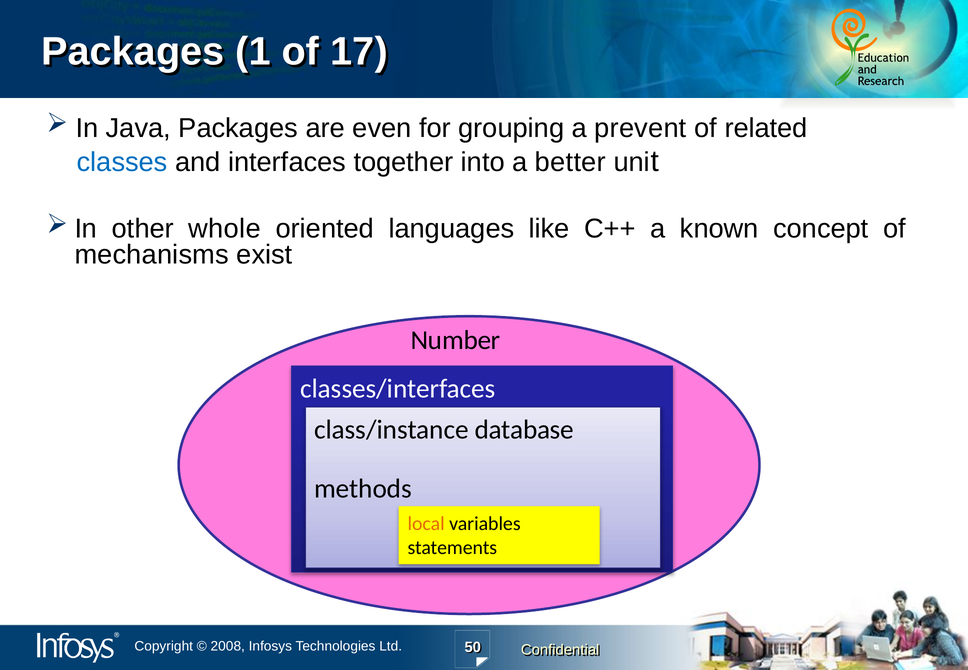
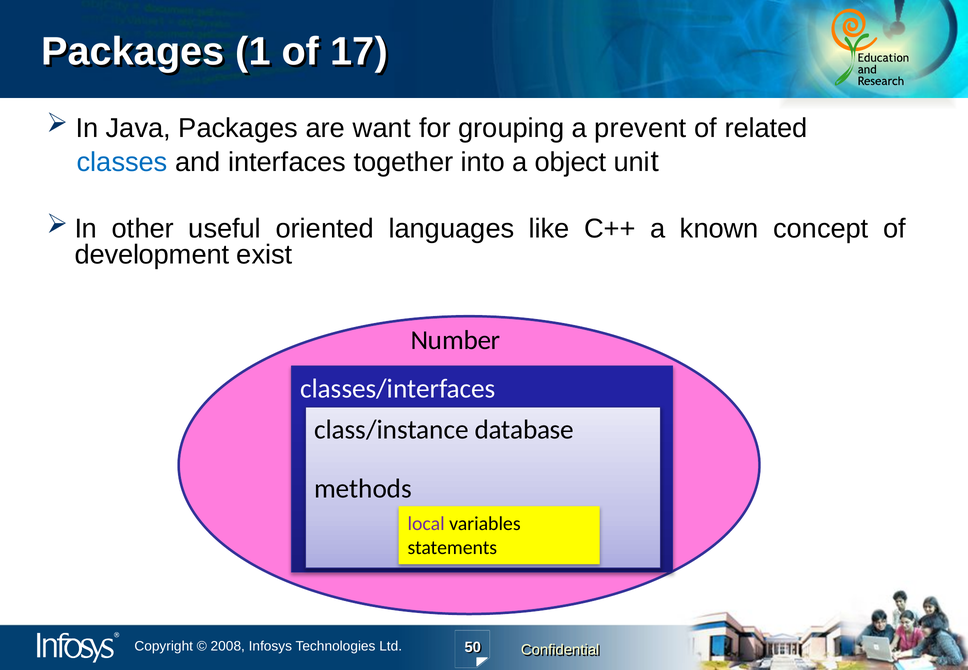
even: even -> want (382, 128)
better: better -> object (571, 162)
whole: whole -> useful (225, 229)
mechanisms: mechanisms -> development (152, 255)
local colour: orange -> purple (426, 524)
